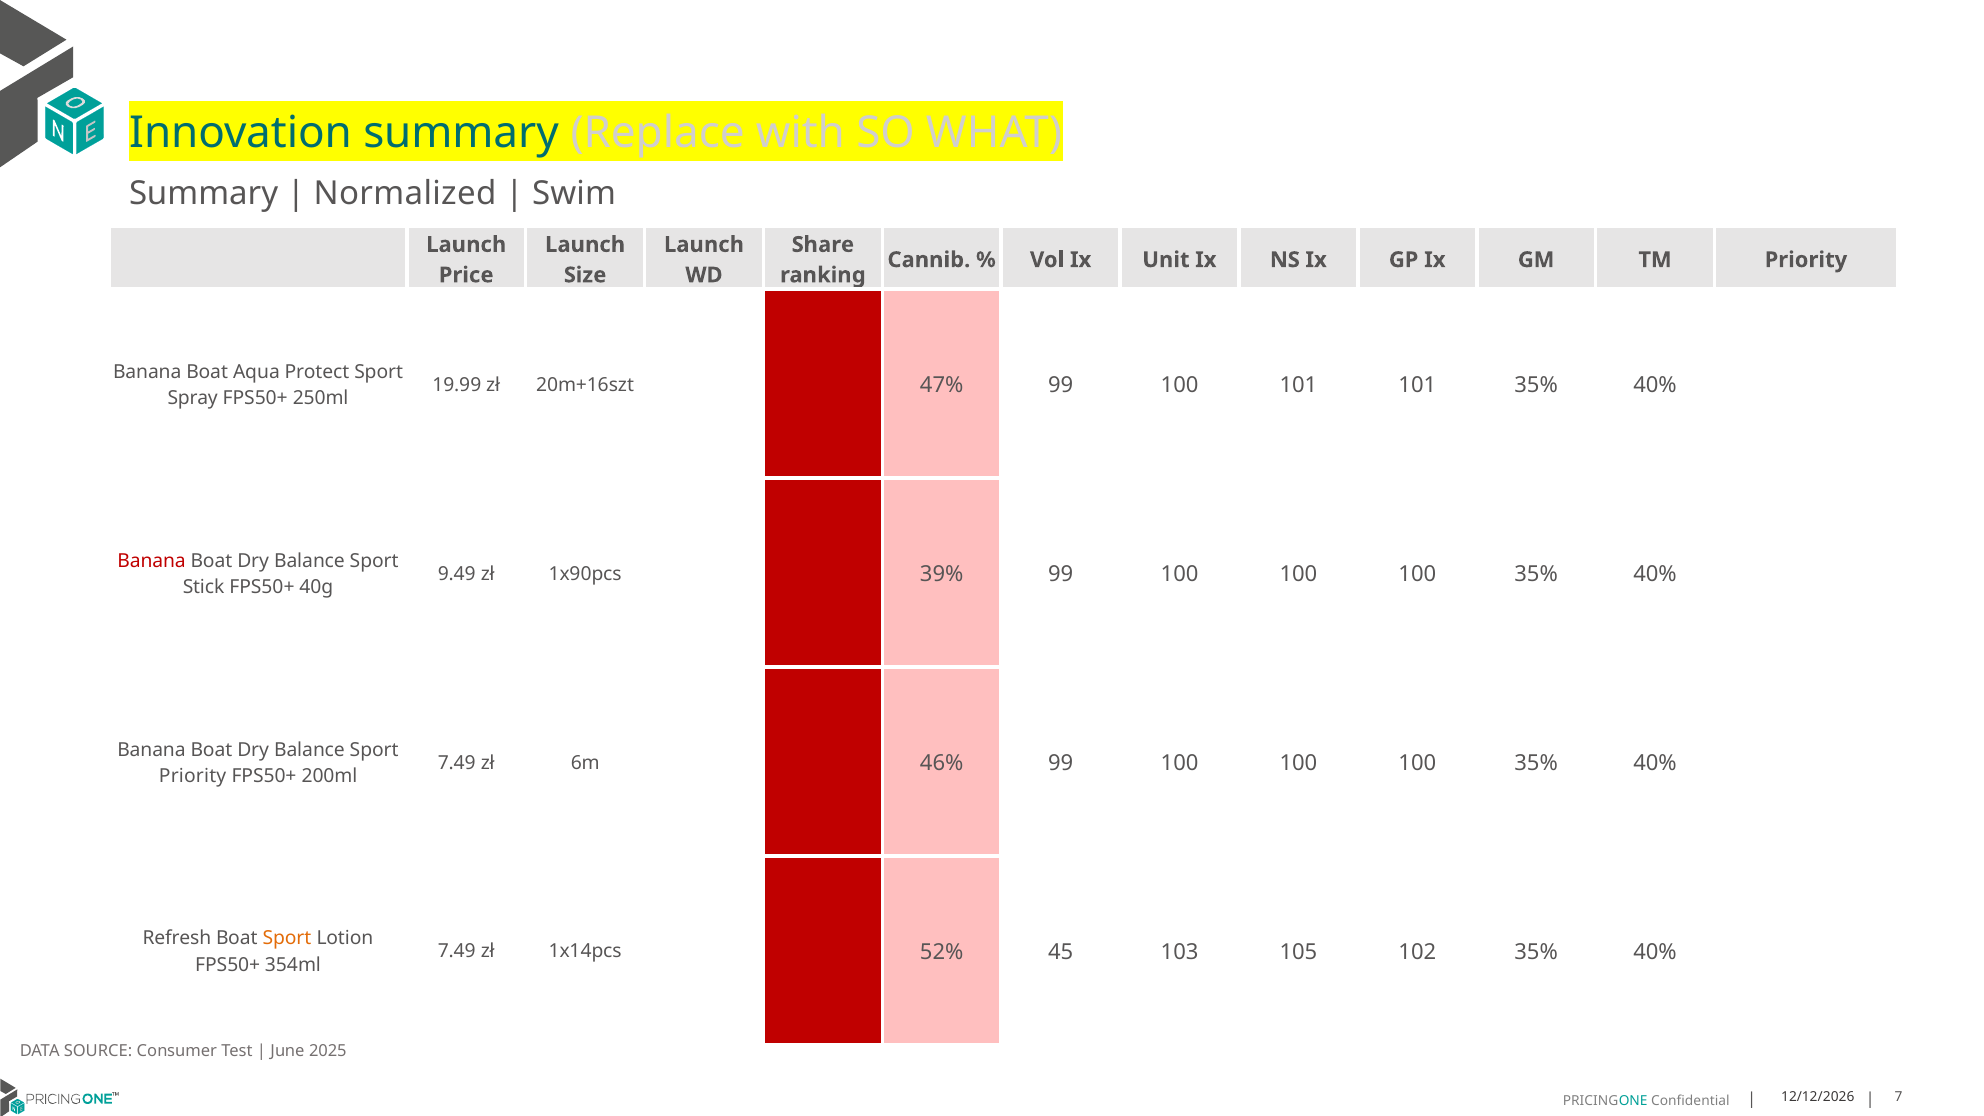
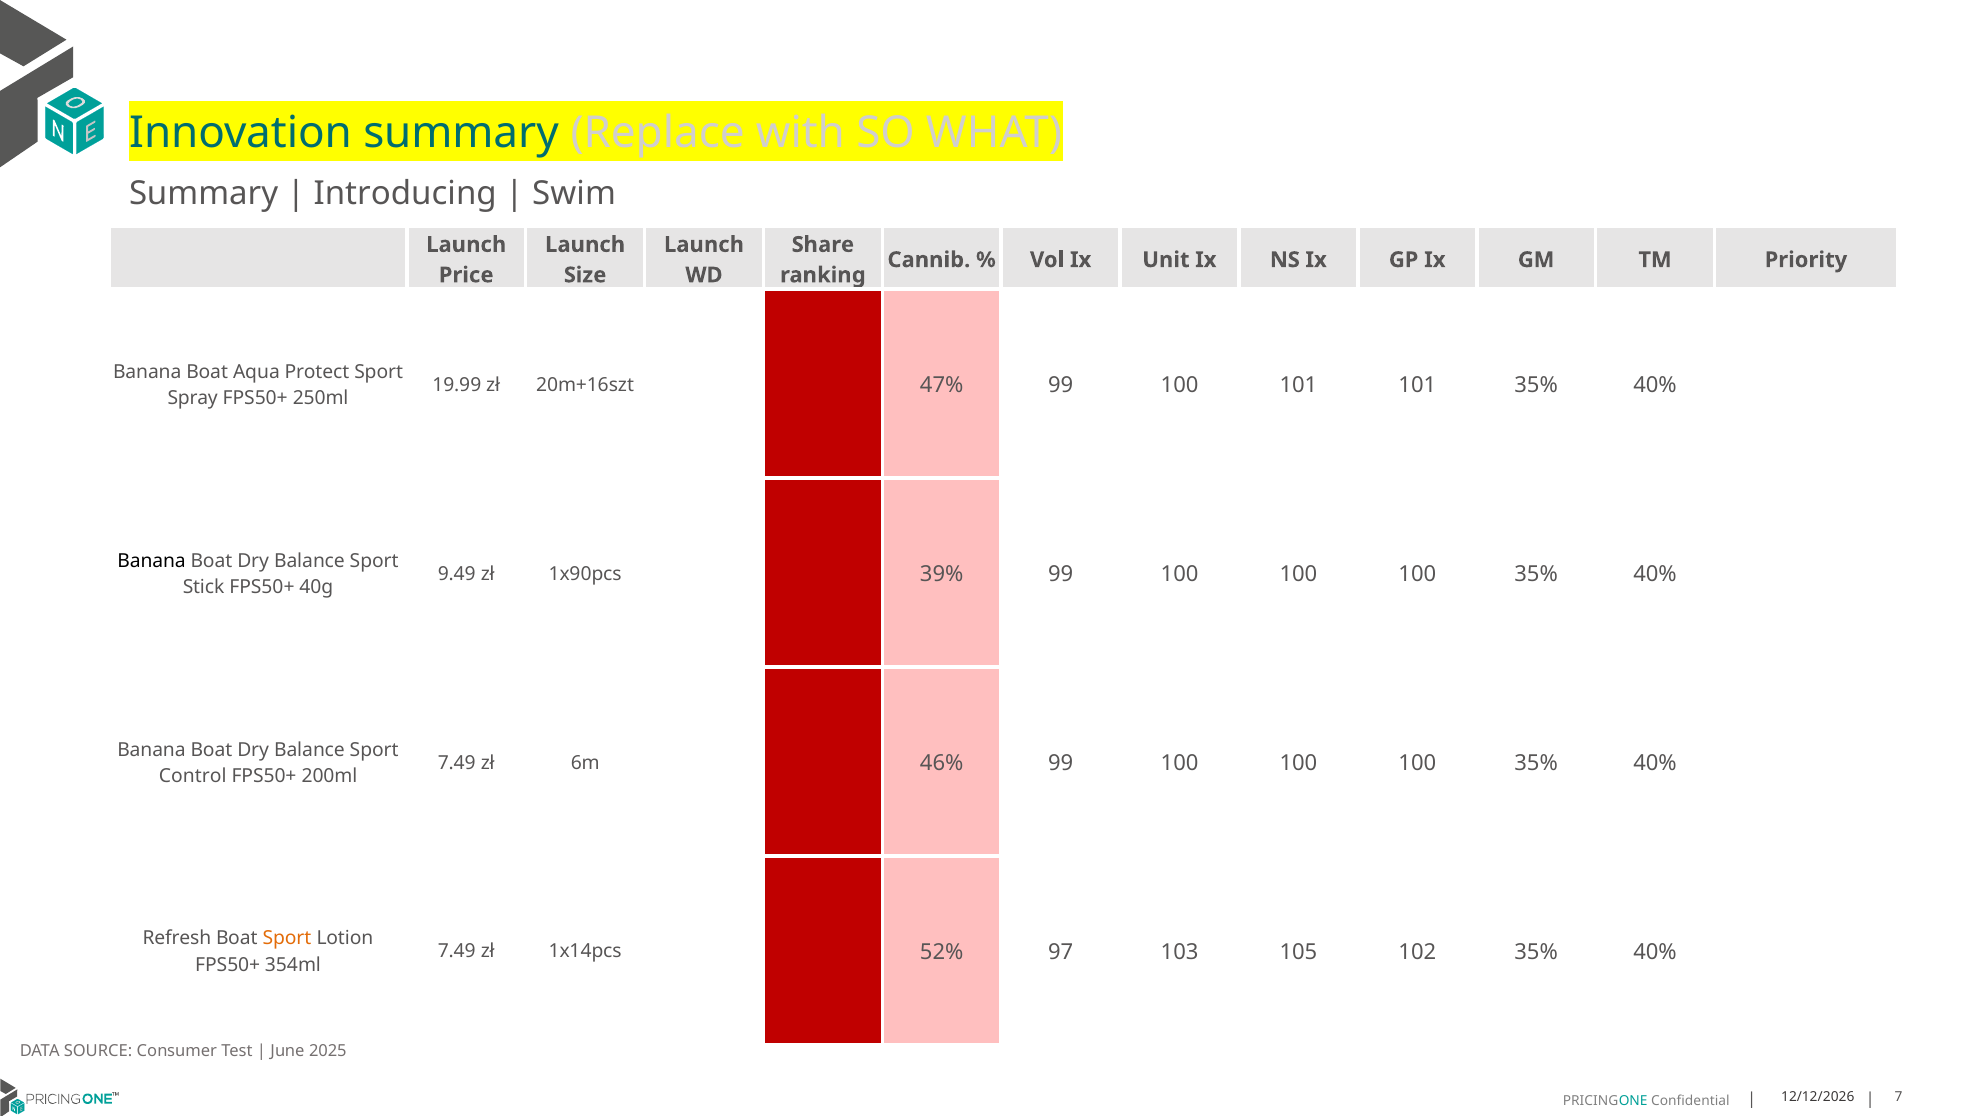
Normalized: Normalized -> Introducing (405, 193)
Banana colour: red -> black (152, 561)
Priority: Priority -> Control (193, 776)
45: 45 -> 97 (1061, 952)
